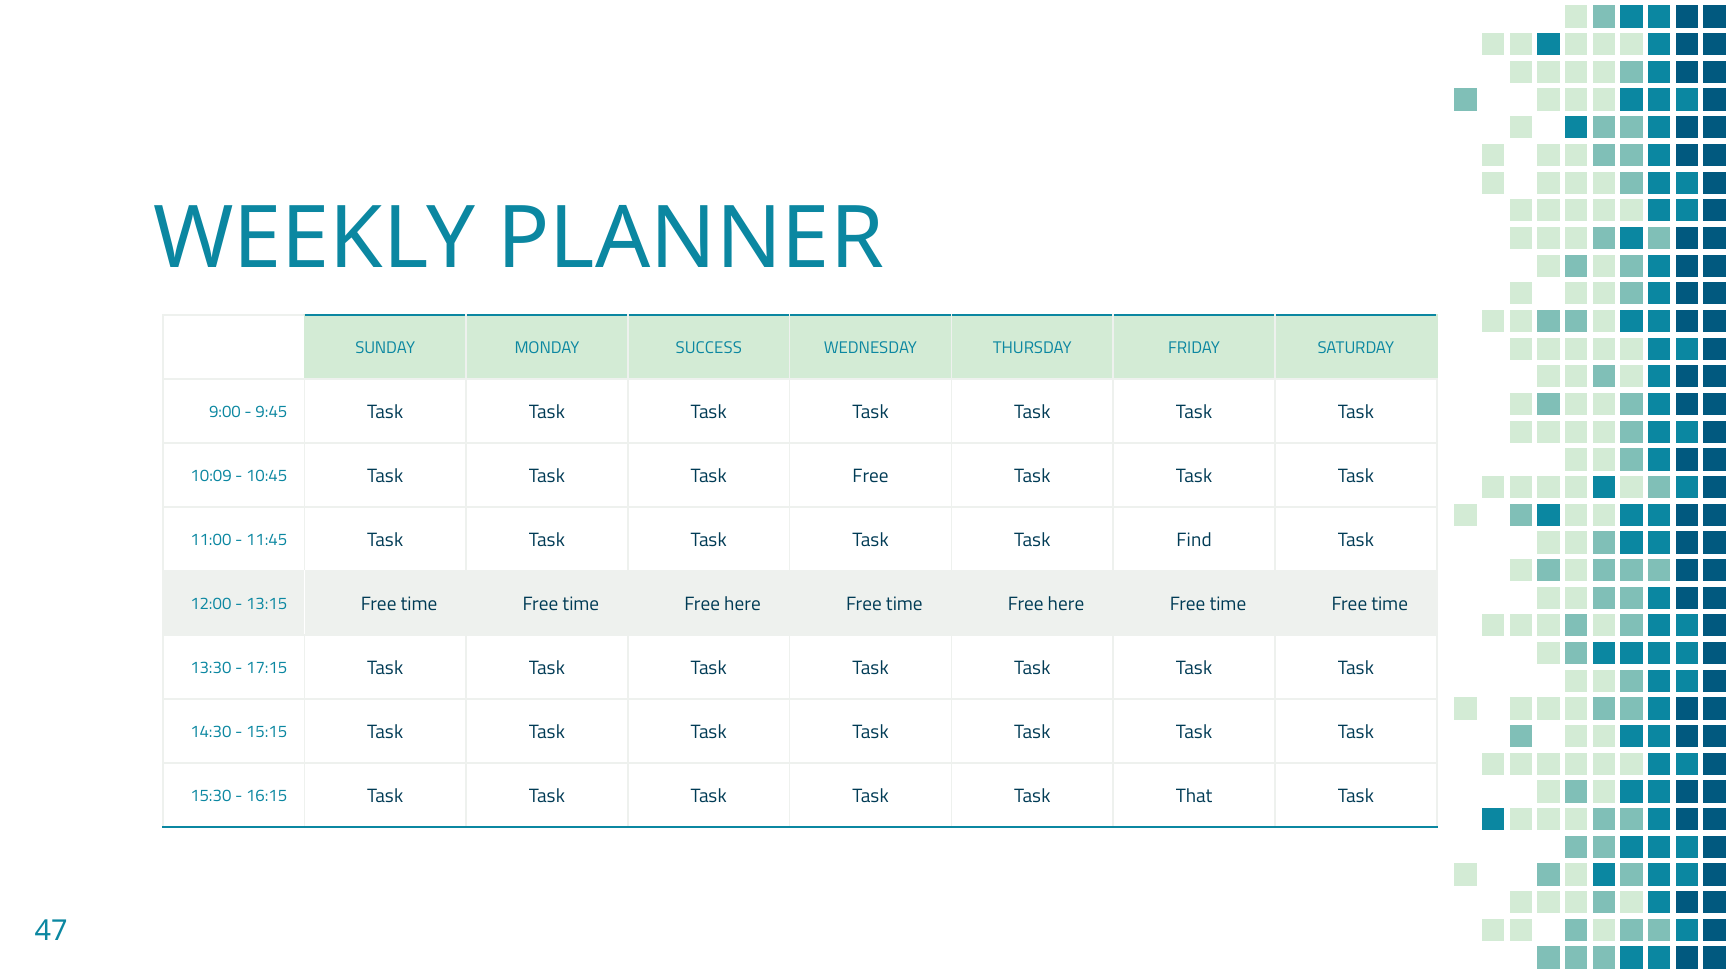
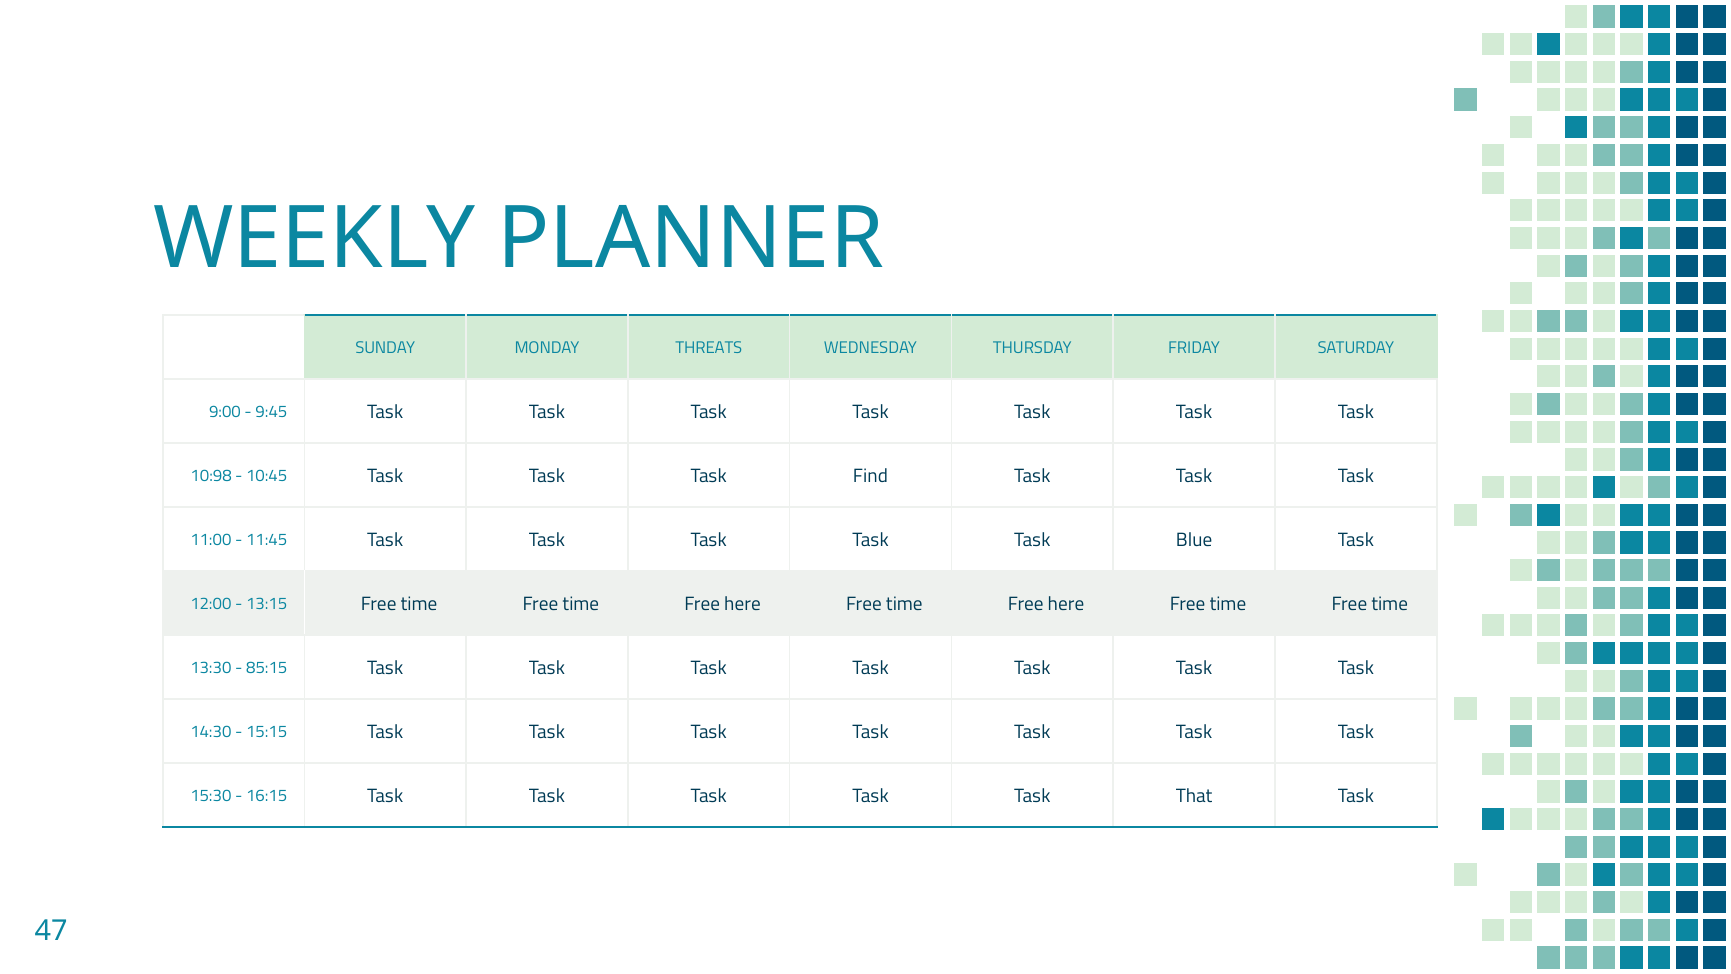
SUCCESS: SUCCESS -> THREATS (709, 348)
10:09: 10:09 -> 10:98 (211, 476)
Free: Free -> Find (870, 476)
Find: Find -> Blue (1194, 540)
17:15: 17:15 -> 85:15 (267, 667)
